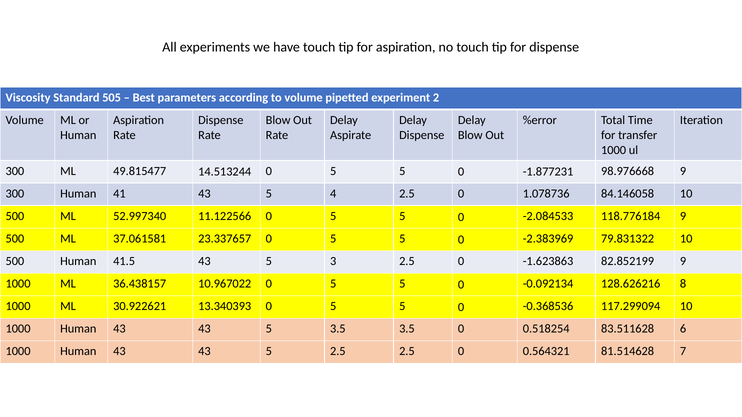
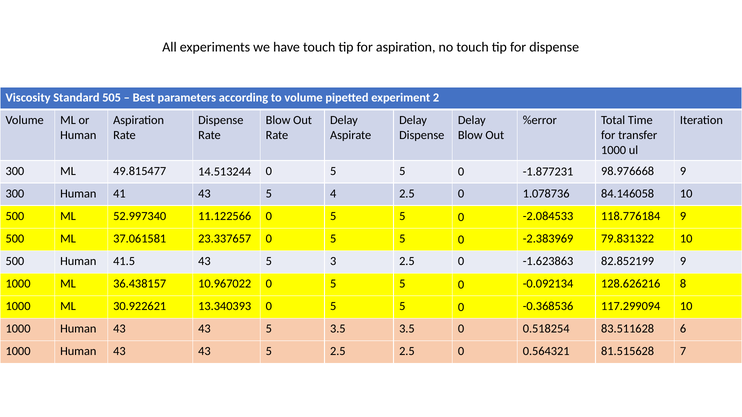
81.514628: 81.514628 -> 81.515628 (628, 352)
